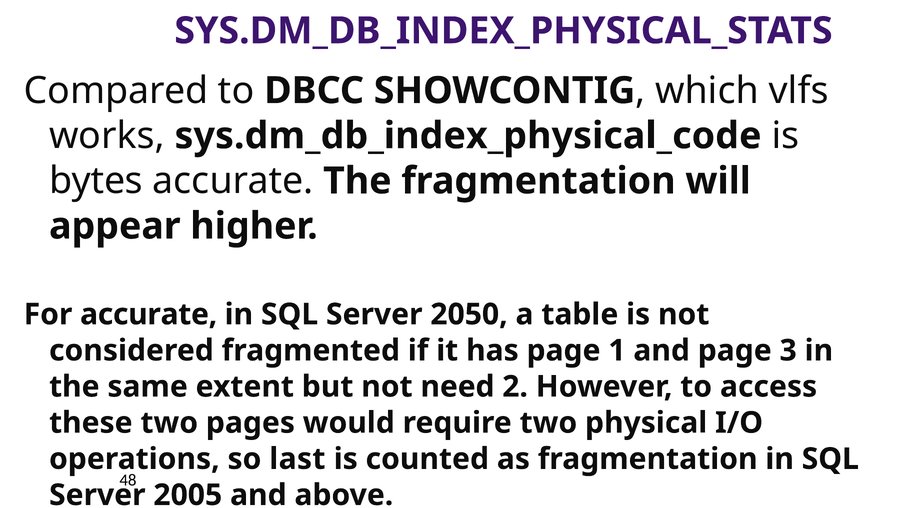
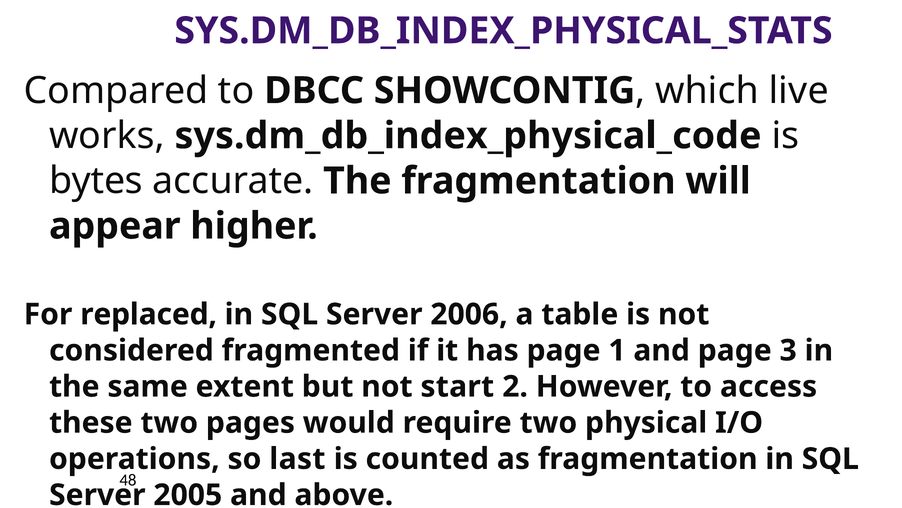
vlfs: vlfs -> live (799, 91)
For accurate: accurate -> replaced (149, 314)
2050: 2050 -> 2006 (469, 314)
need: need -> start (457, 386)
